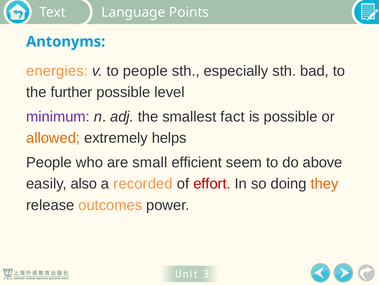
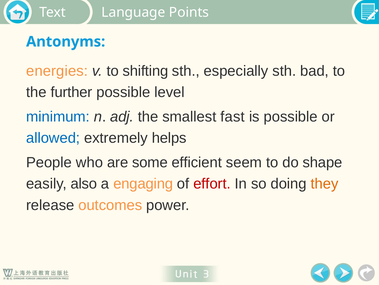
to people: people -> shifting (145, 71)
minimum colour: purple -> blue (58, 116)
fact: fact -> fast (233, 116)
allowed colour: orange -> blue (53, 138)
small: small -> some (150, 162)
above: above -> shape (323, 162)
recorded: recorded -> engaging (143, 183)
